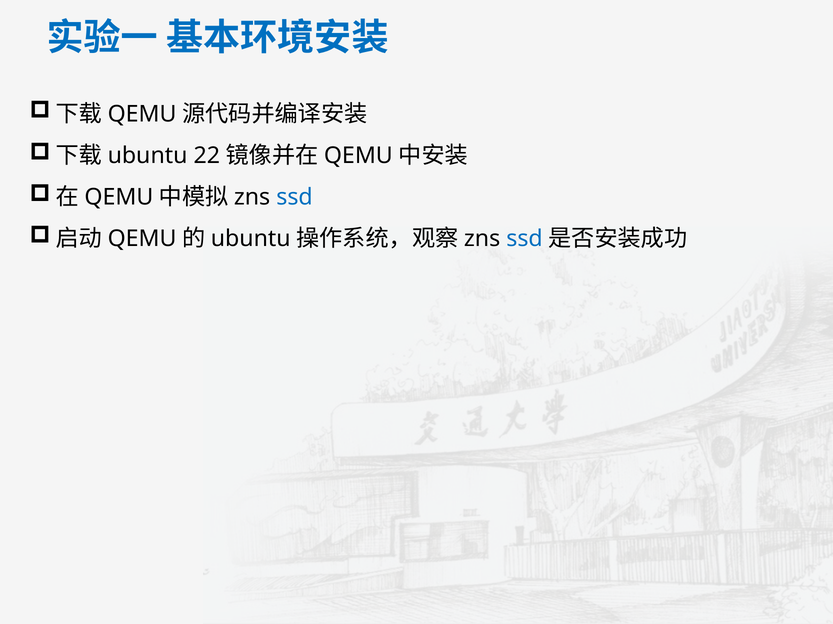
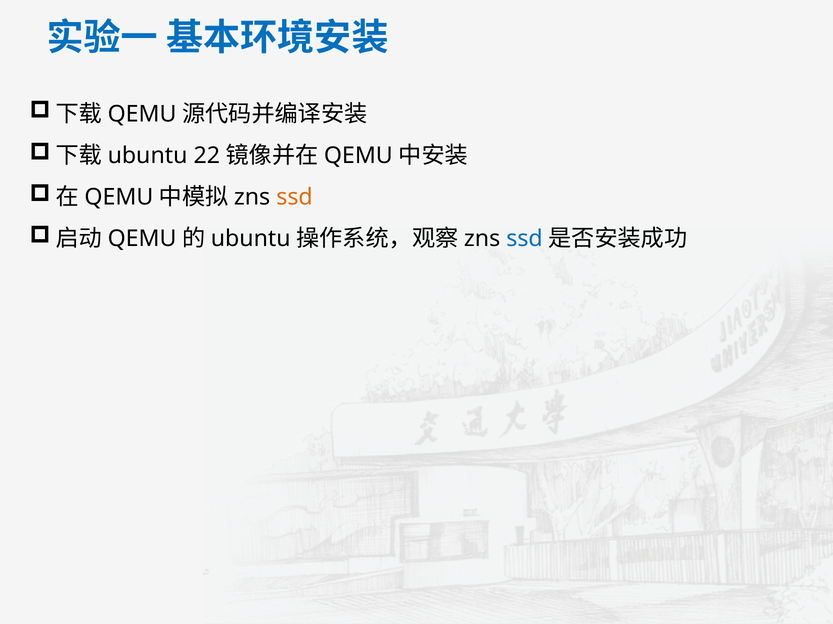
ssd colour: blue -> orange (294, 197)
